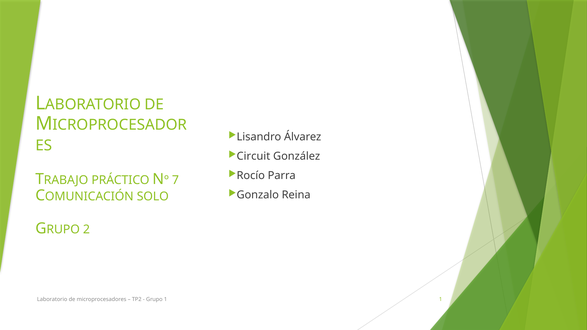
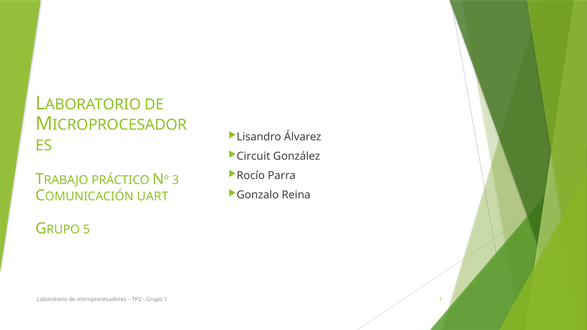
7: 7 -> 3 (175, 180)
SOLO: SOLO -> UART (153, 197)
2: 2 -> 5 (86, 230)
